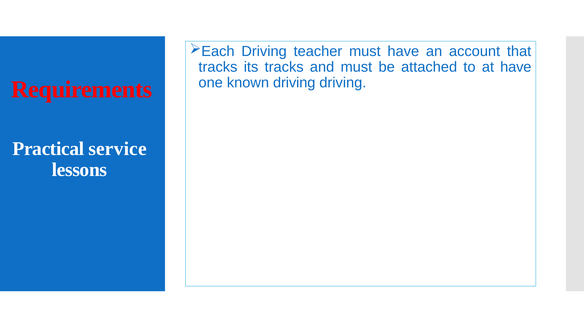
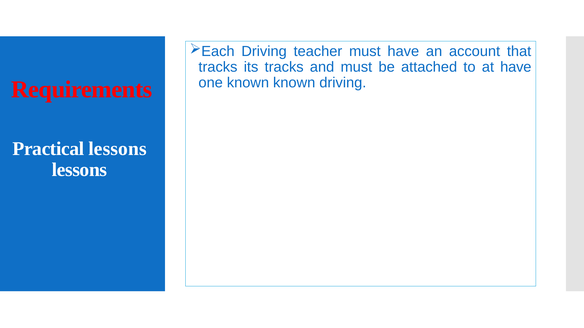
known driving: driving -> known (294, 83)
Practical service: service -> lessons (118, 149)
